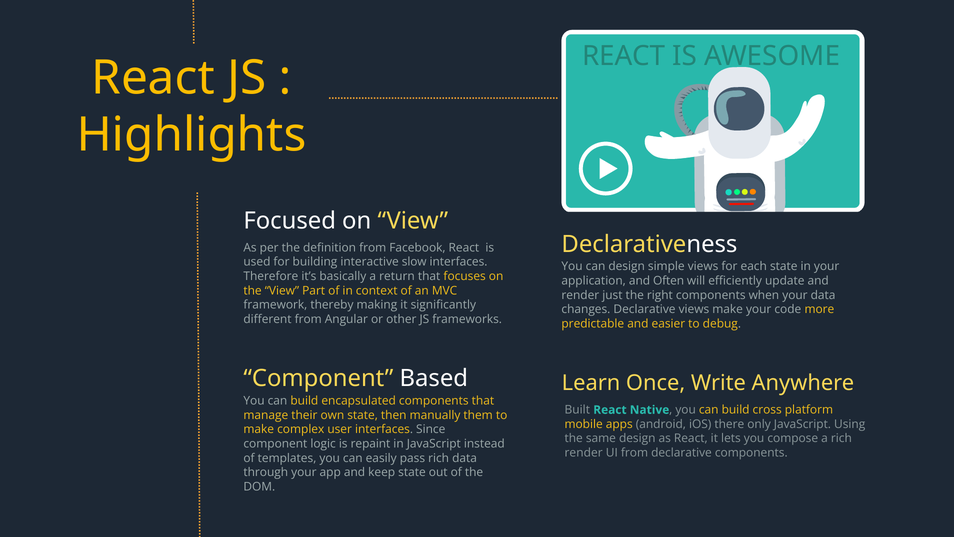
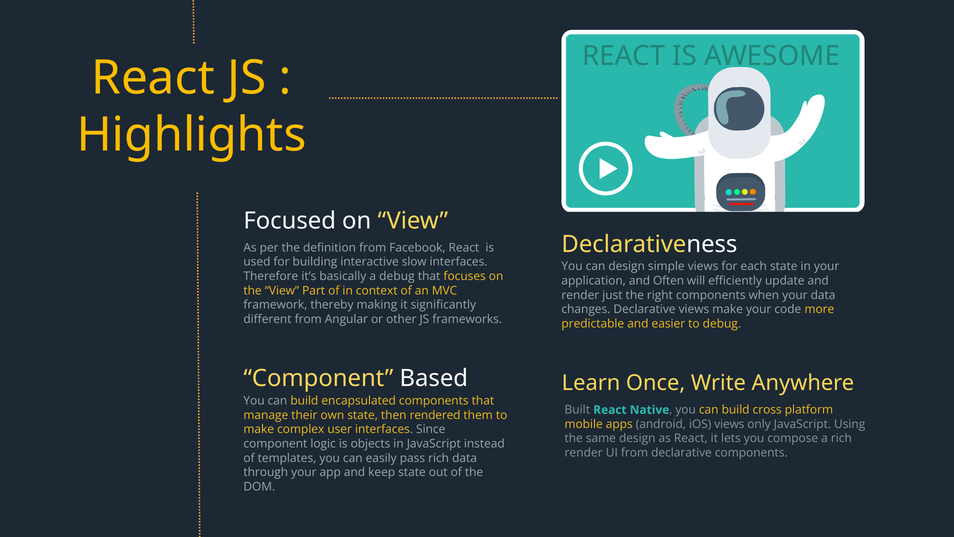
a return: return -> debug (397, 276)
manually: manually -> rendered (435, 415)
iOS there: there -> views (729, 424)
repaint: repaint -> objects (371, 443)
